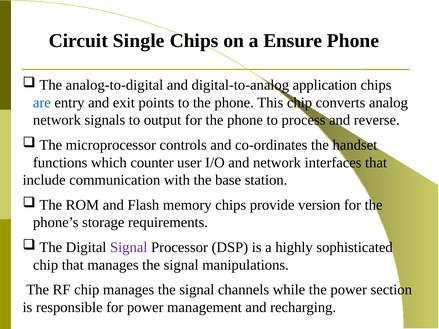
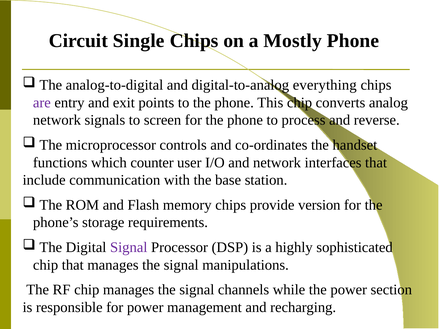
Ensure: Ensure -> Mostly (293, 41)
application: application -> everything (325, 85)
are colour: blue -> purple (42, 103)
output: output -> screen (163, 120)
